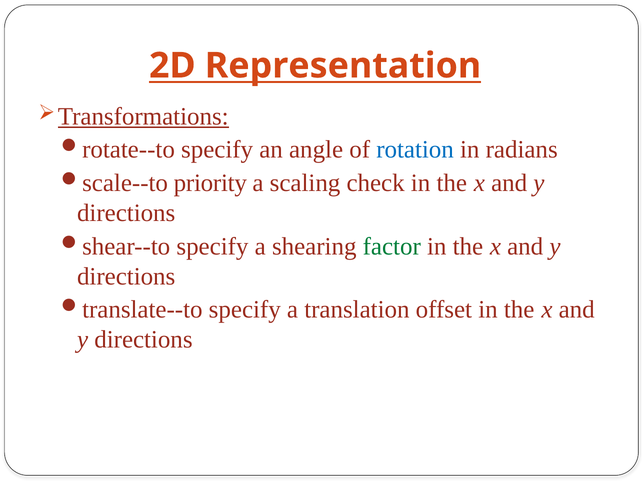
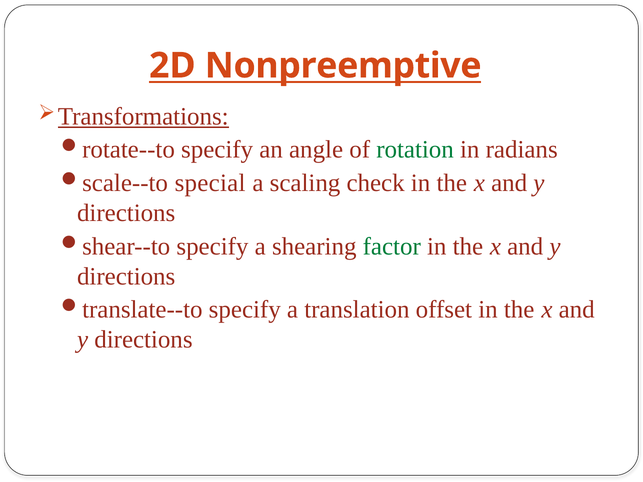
Representation: Representation -> Nonpreemptive (343, 66)
rotation colour: blue -> green (415, 150)
priority: priority -> special (210, 183)
